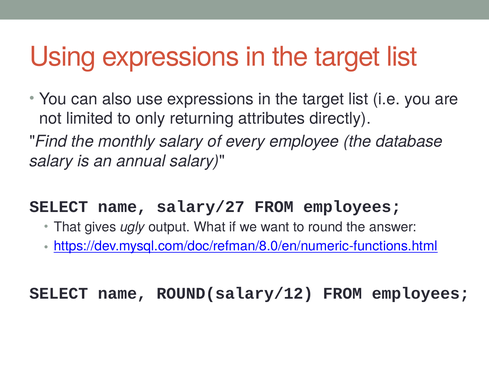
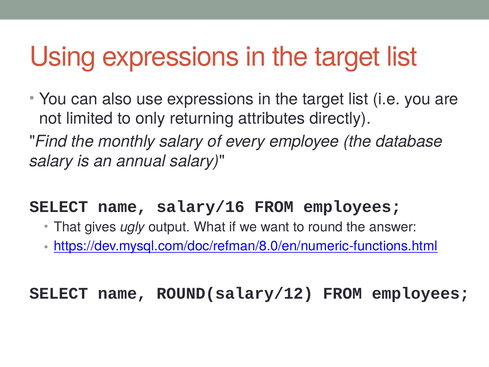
salary/27: salary/27 -> salary/16 (201, 207)
